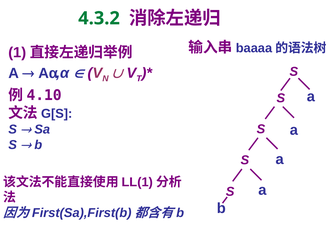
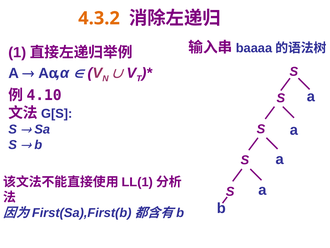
4.3.2 colour: green -> orange (99, 18)
